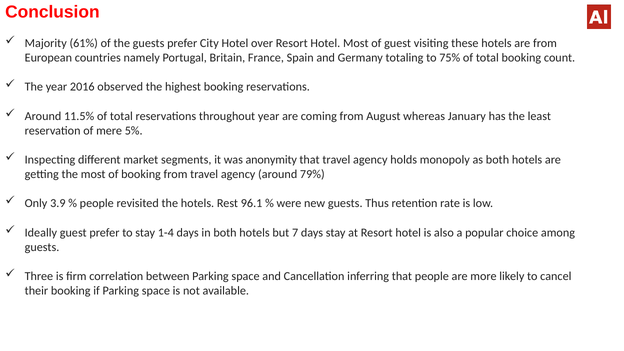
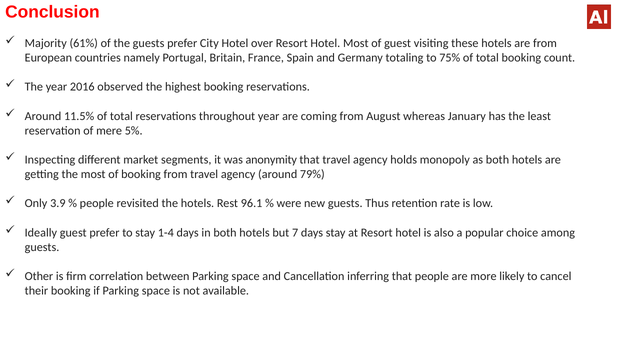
Three: Three -> Other (39, 276)
